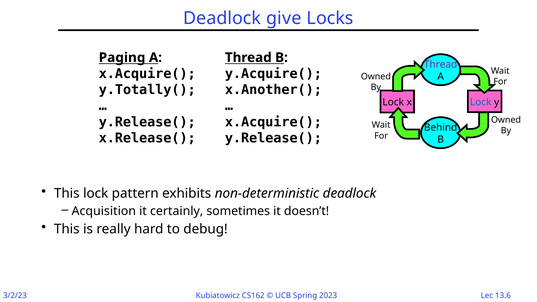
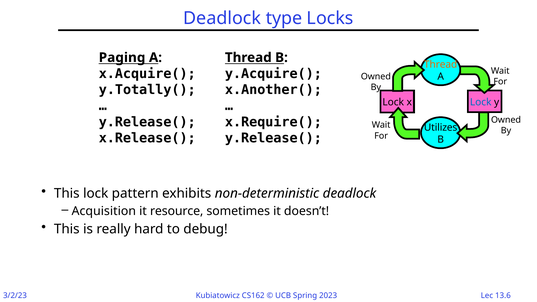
give: give -> type (284, 18)
Thread colour: purple -> orange (441, 64)
x.Acquire(: x.Acquire( -> x.Require( (273, 122)
Behind: Behind -> Utilizes (441, 127)
certainly: certainly -> resource (177, 211)
